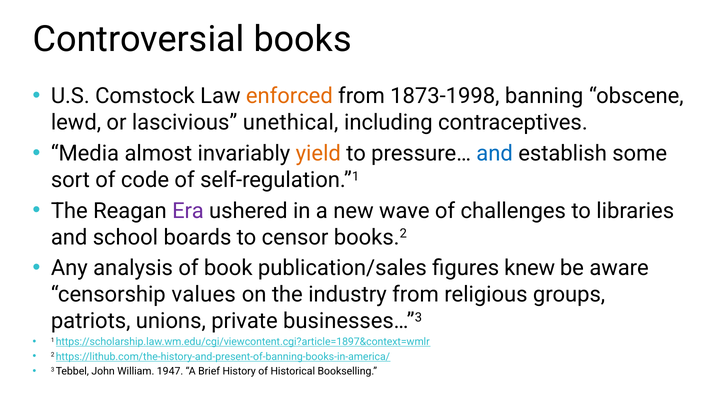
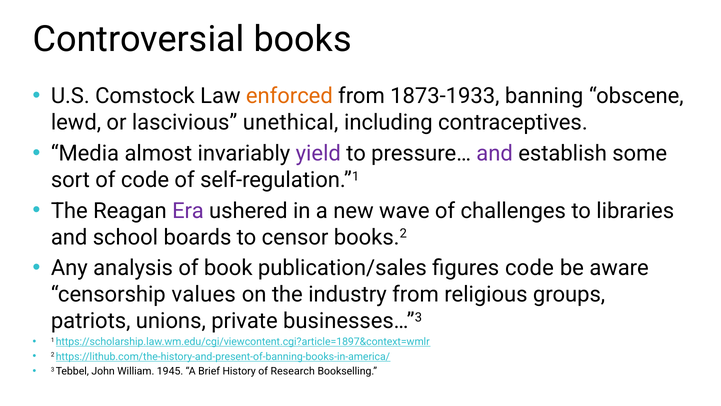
1873-1998: 1873-1998 -> 1873-1933 (445, 96)
yield colour: orange -> purple (318, 153)
and colour: blue -> purple (495, 153)
figures knew: knew -> code (529, 268)
1947: 1947 -> 1945 (170, 371)
Historical: Historical -> Research (293, 371)
